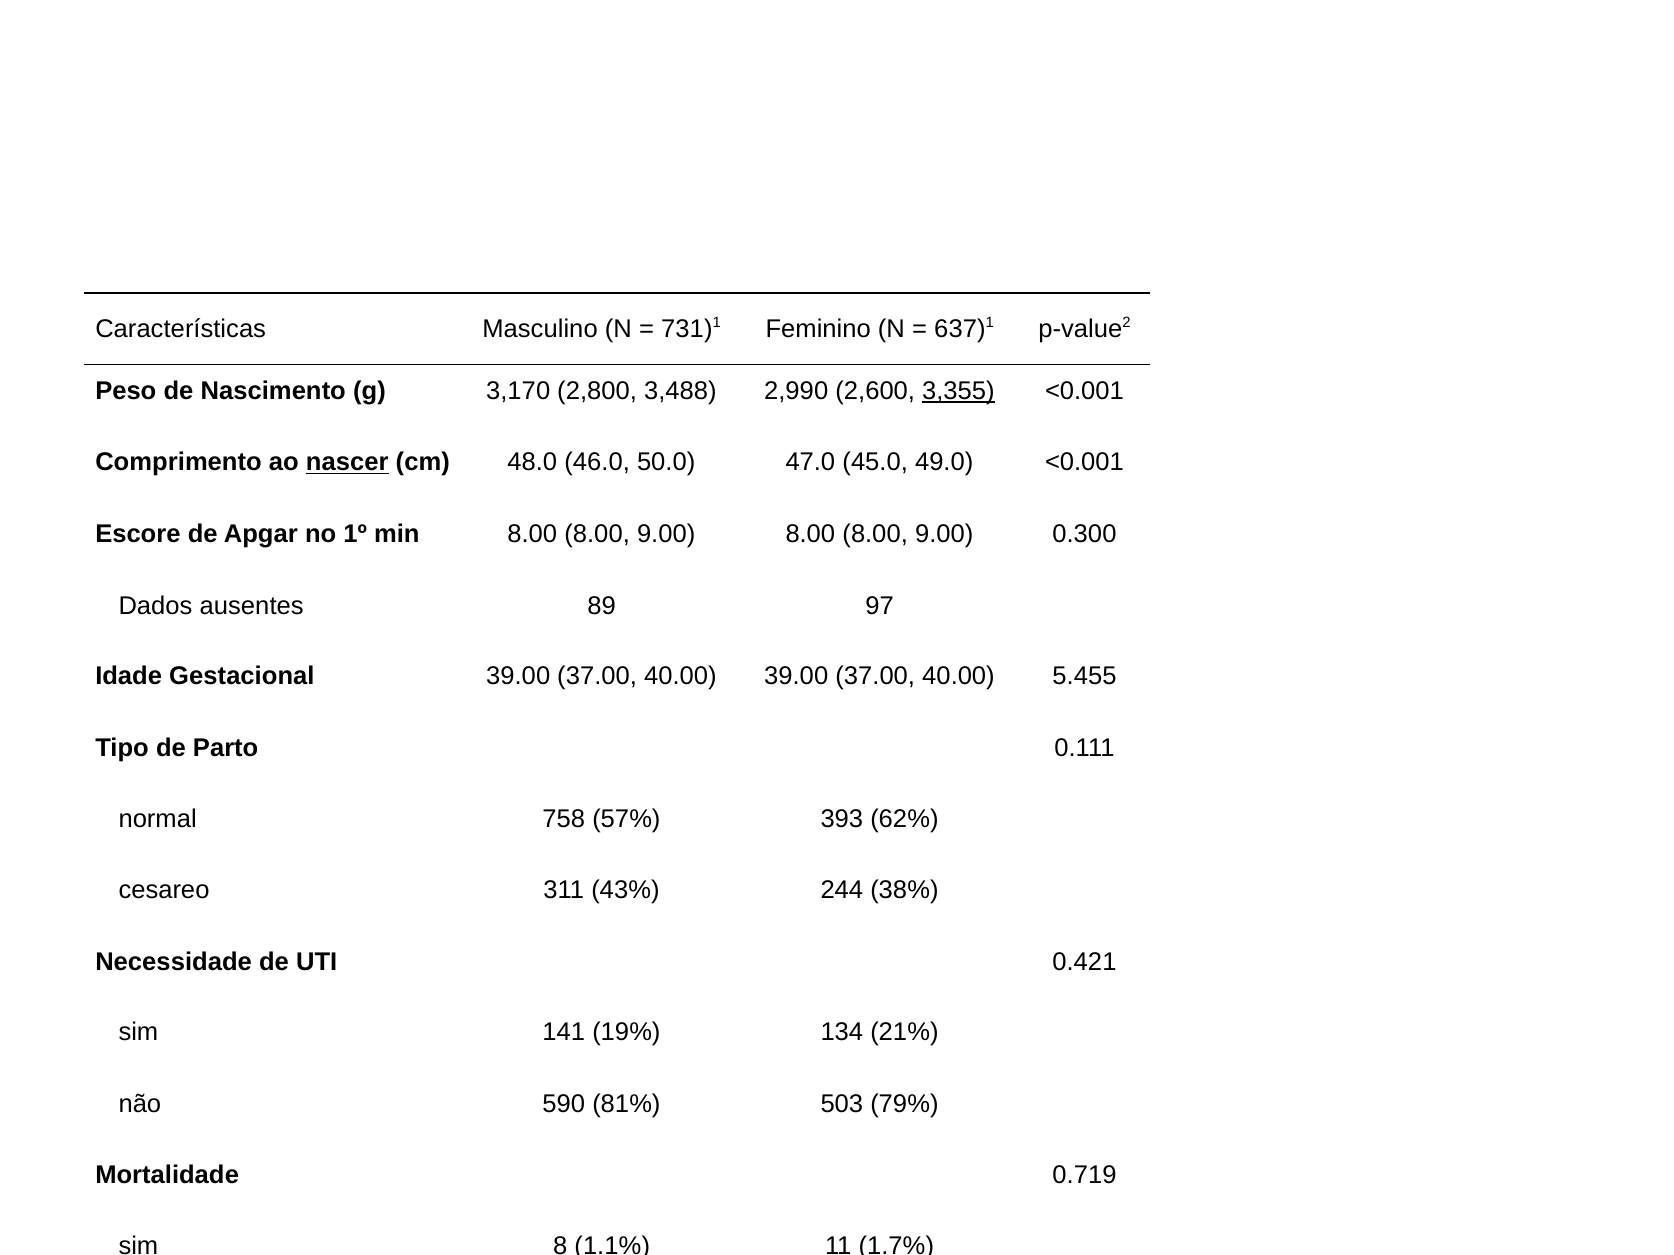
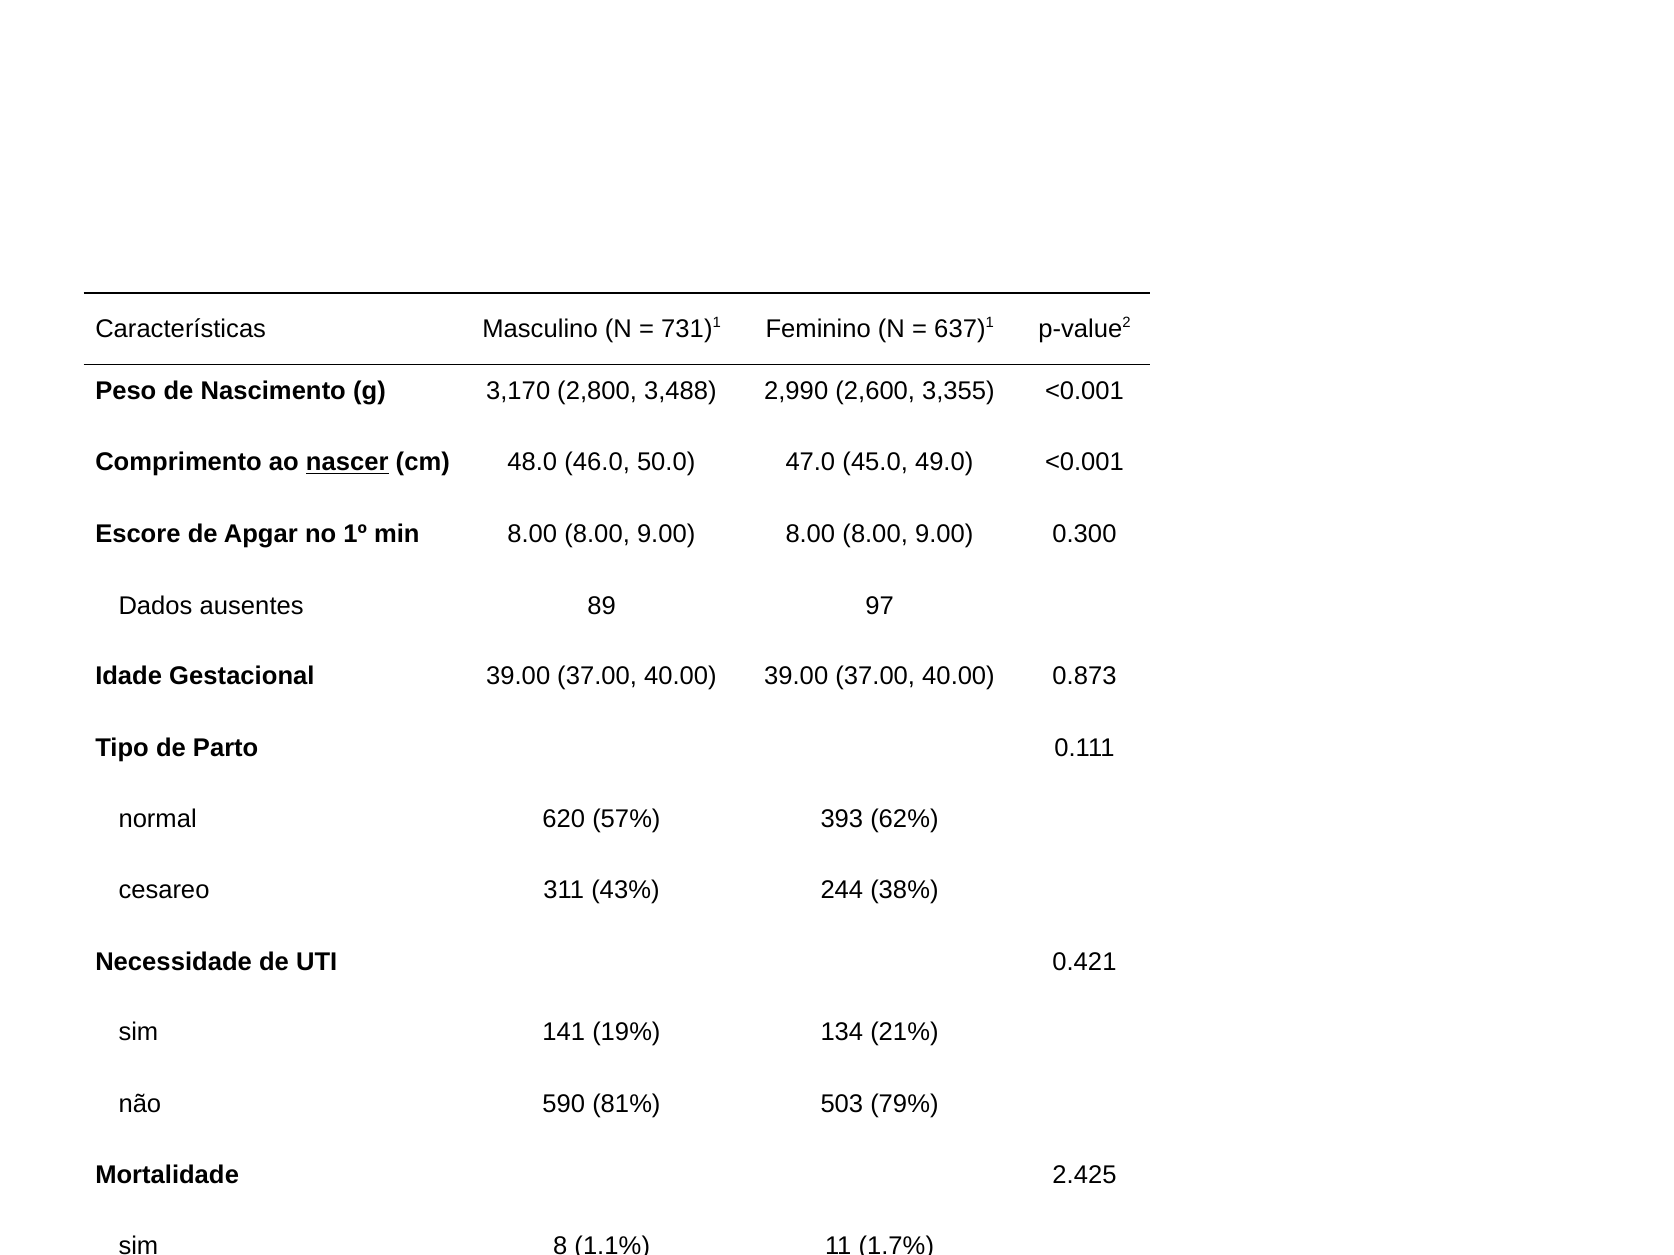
3,355 underline: present -> none (958, 391)
5.455: 5.455 -> 0.873 (1084, 676)
758: 758 -> 620 (564, 819)
0.719: 0.719 -> 2.425 (1084, 1176)
